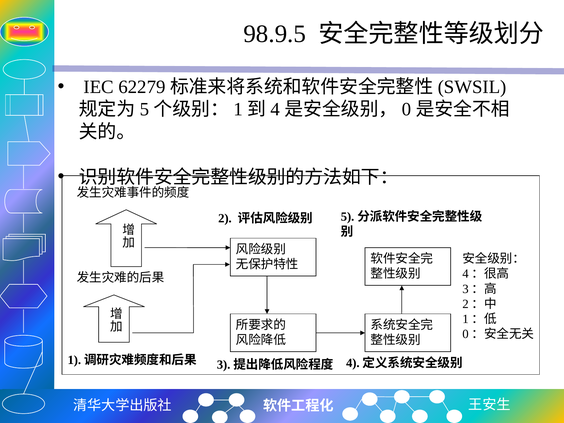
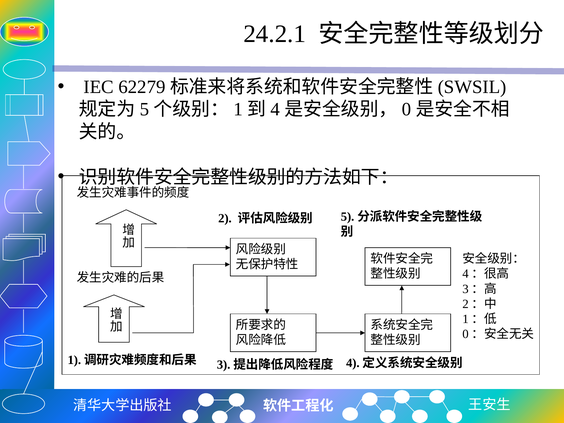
98.9.5: 98.9.5 -> 24.2.1 (275, 34)
